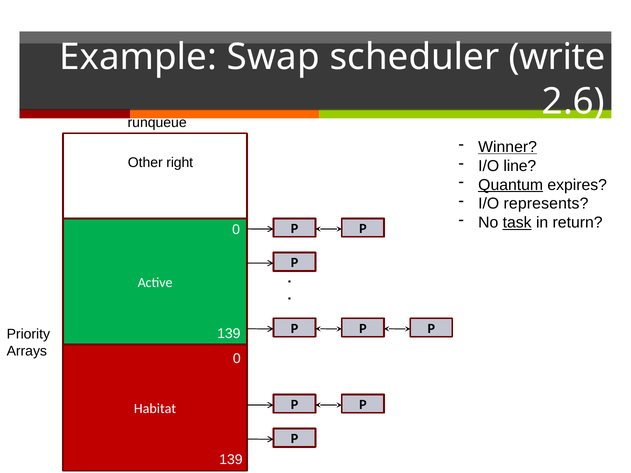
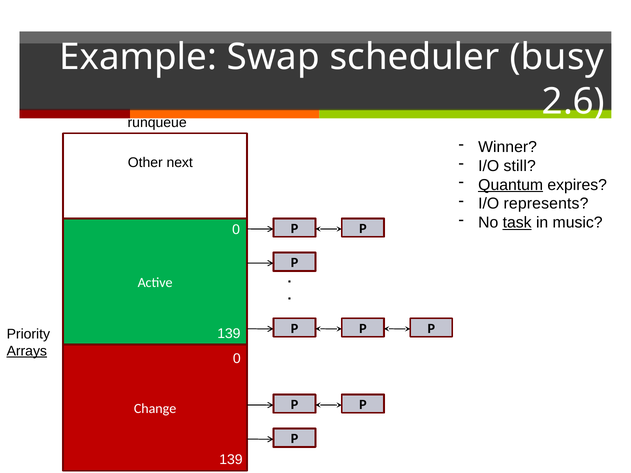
write: write -> busy (557, 57)
Winner underline: present -> none (508, 147)
right: right -> next (180, 163)
line: line -> still (520, 166)
return: return -> music (578, 223)
Arrays underline: none -> present (27, 351)
Habitat: Habitat -> Change (155, 409)
